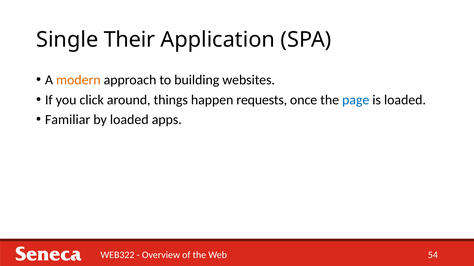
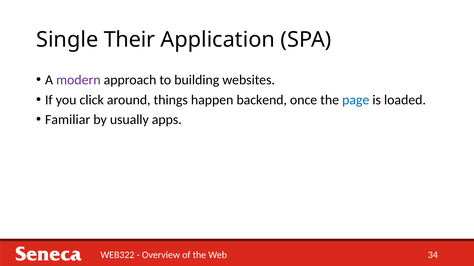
modern colour: orange -> purple (78, 80)
requests: requests -> backend (262, 100)
by loaded: loaded -> usually (129, 120)
54: 54 -> 34 (433, 255)
